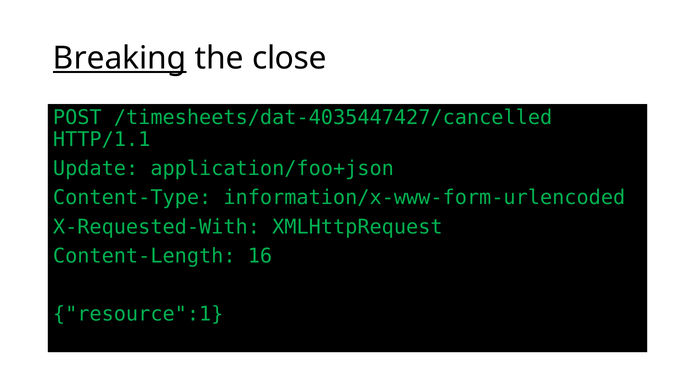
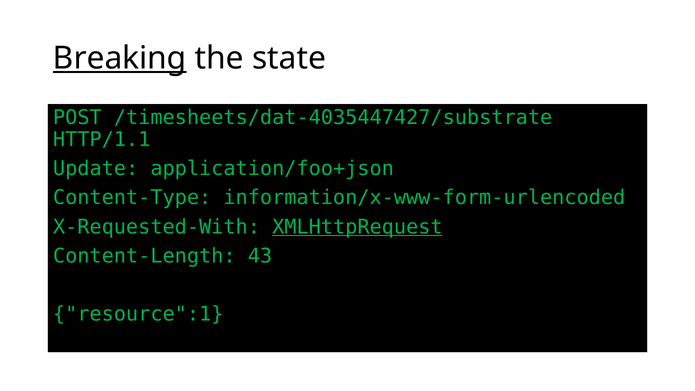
close: close -> state (289, 58)
/timesheets/dat-4035447427/cancelled: /timesheets/dat-4035447427/cancelled -> /timesheets/dat-4035447427/substrate (333, 118)
XMLHttpRequest underline: none -> present (357, 227)
16: 16 -> 43 (260, 256)
